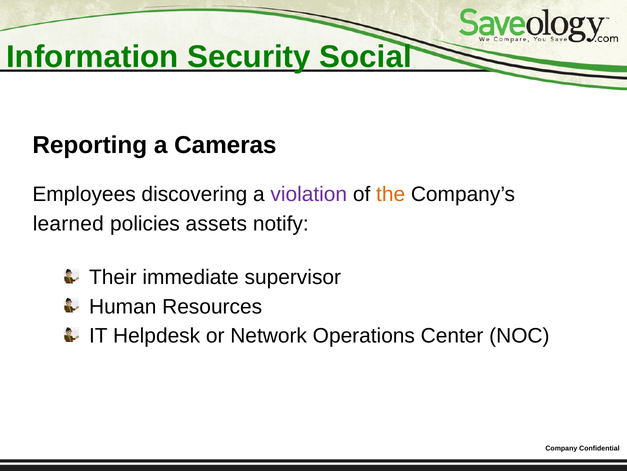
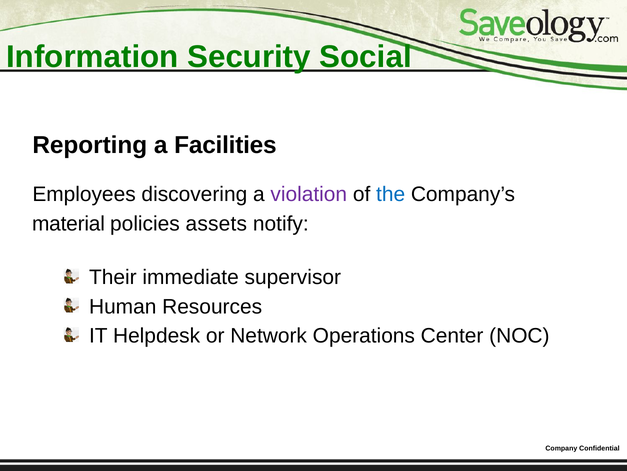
Cameras: Cameras -> Facilities (225, 145)
the colour: orange -> blue (391, 194)
learned: learned -> material (68, 223)
